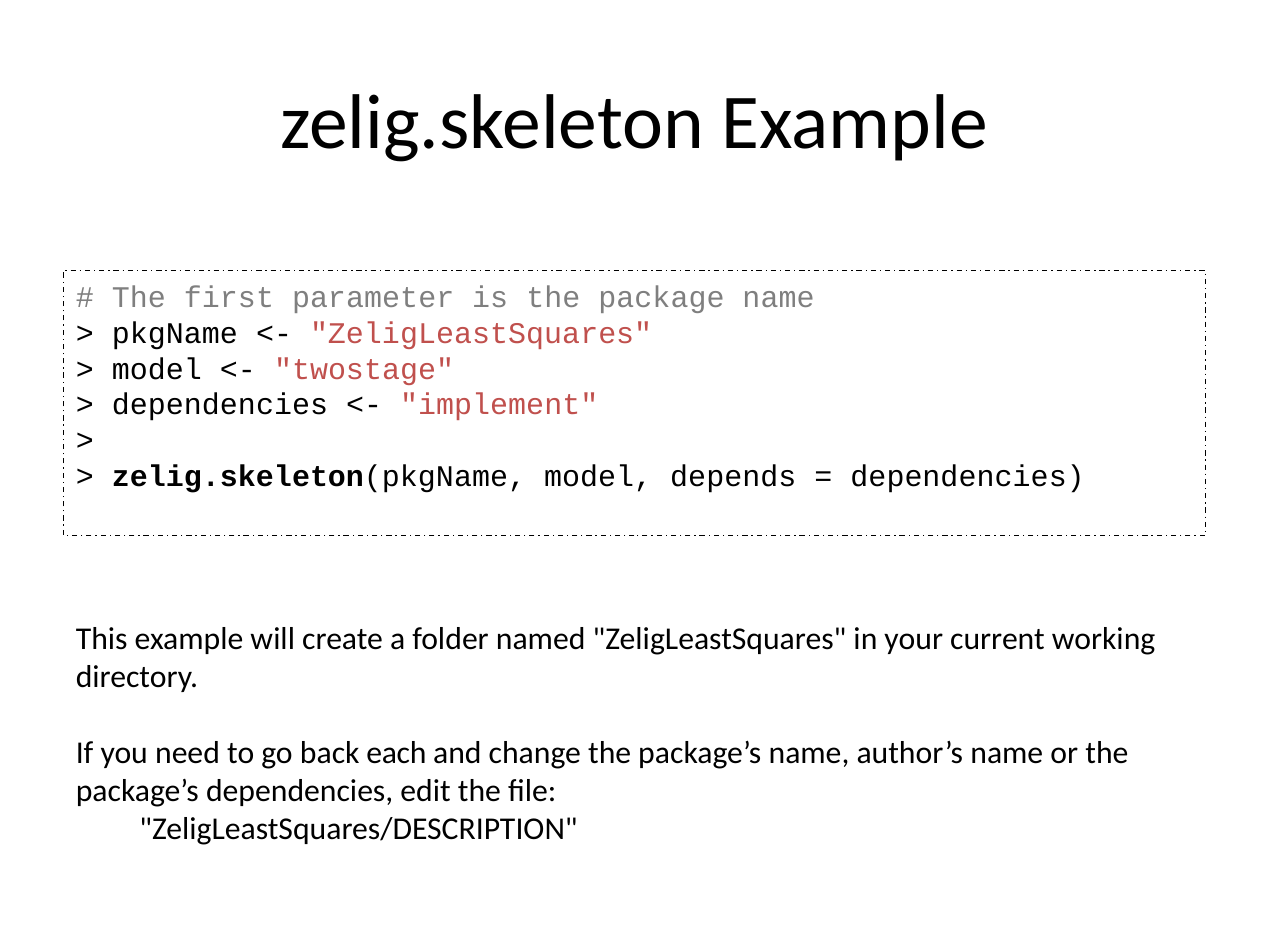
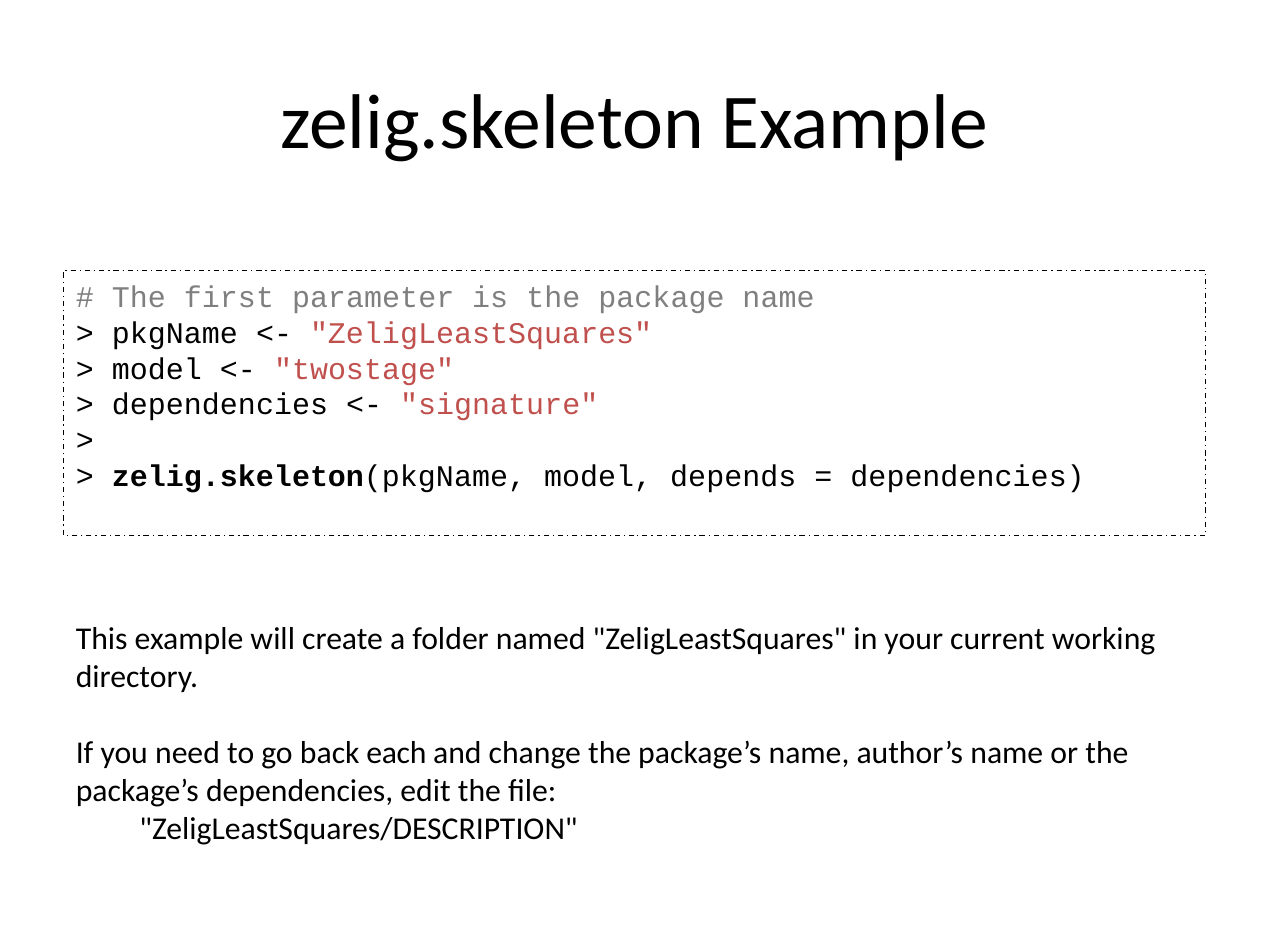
implement: implement -> signature (499, 405)
